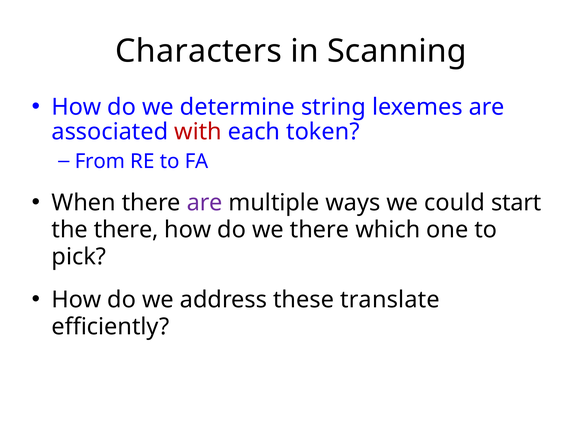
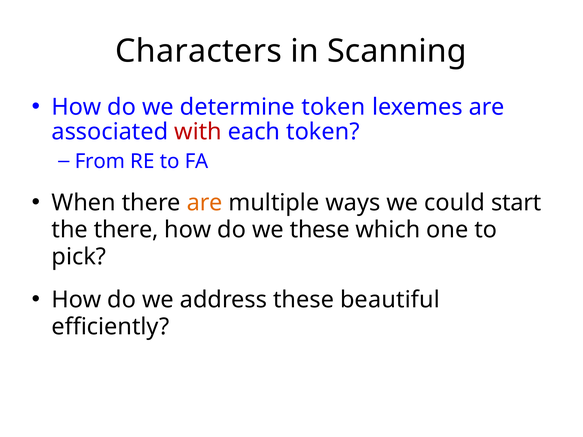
determine string: string -> token (333, 107)
are colour: purple -> orange (205, 203)
we there: there -> these (320, 230)
translate: translate -> beautiful (390, 300)
